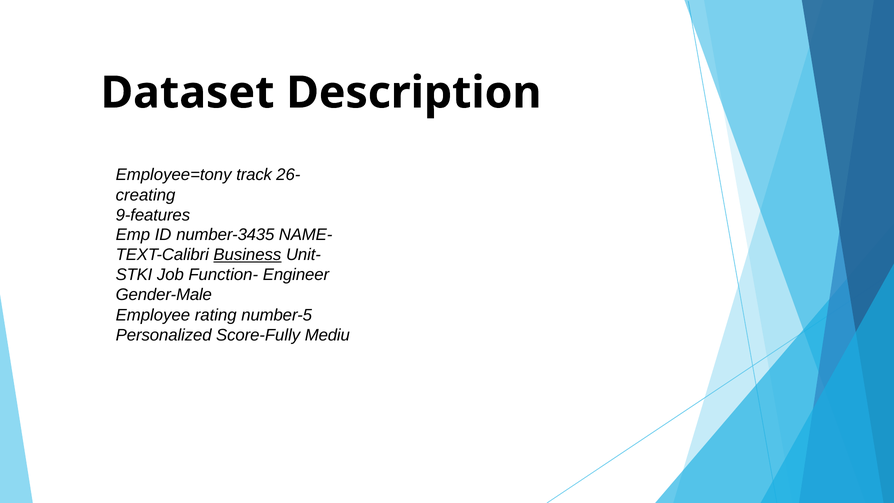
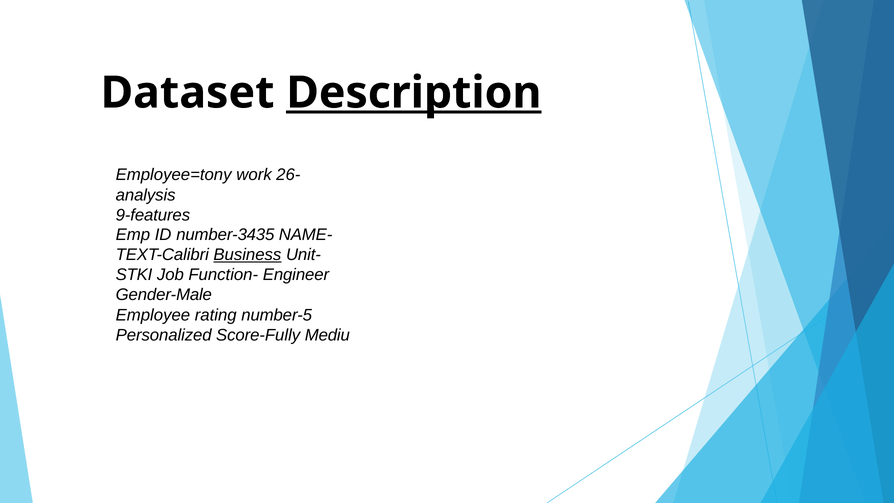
Description underline: none -> present (414, 93)
track: track -> work (254, 175)
creating: creating -> analysis (146, 195)
